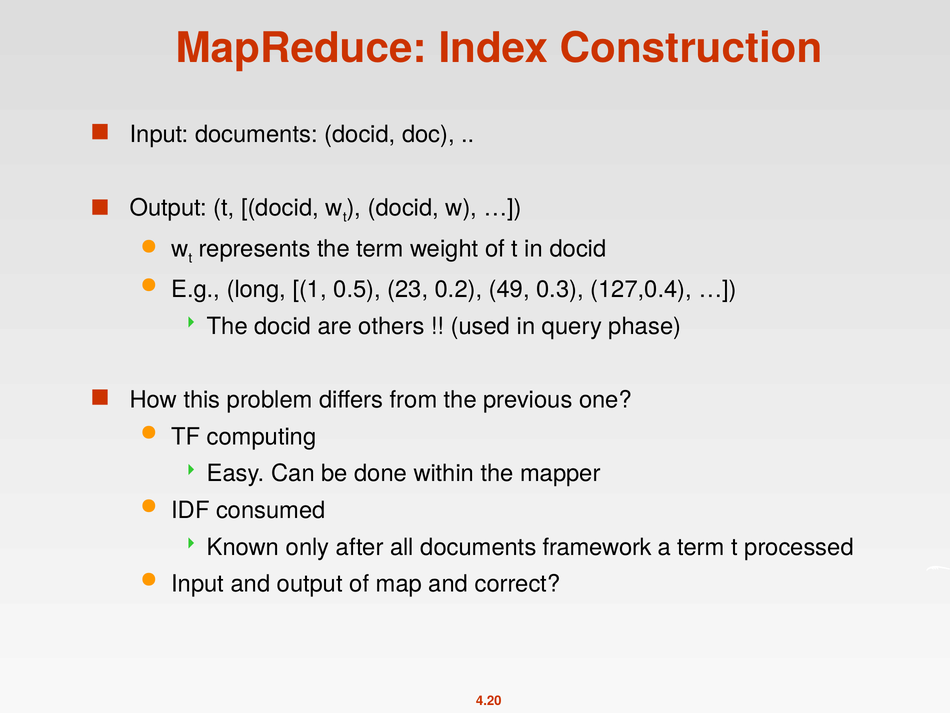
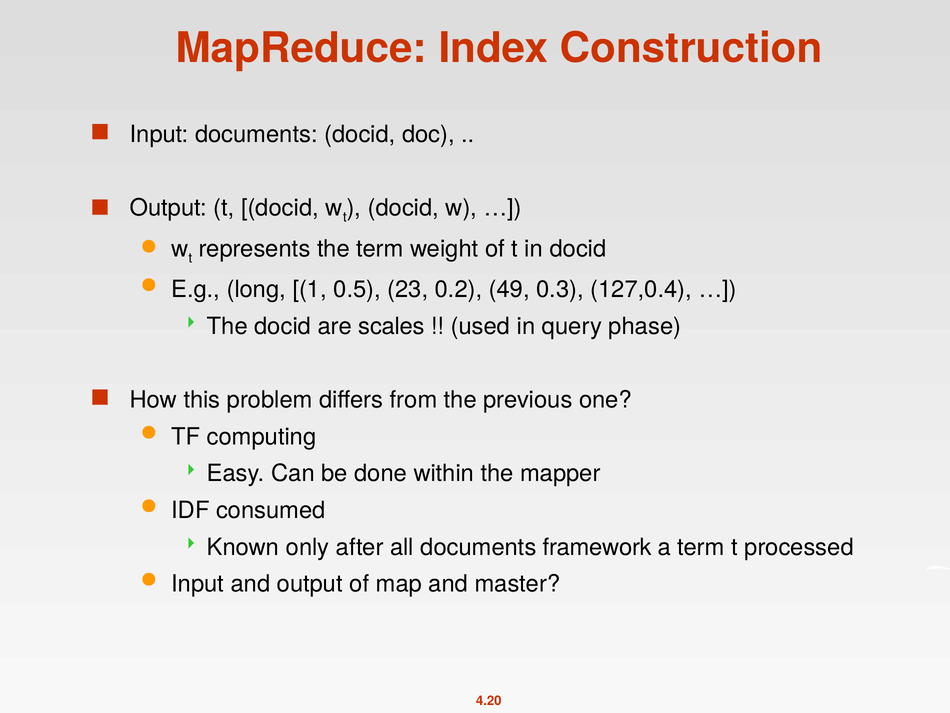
others: others -> scales (392, 326)
correct: correct -> master (517, 584)
